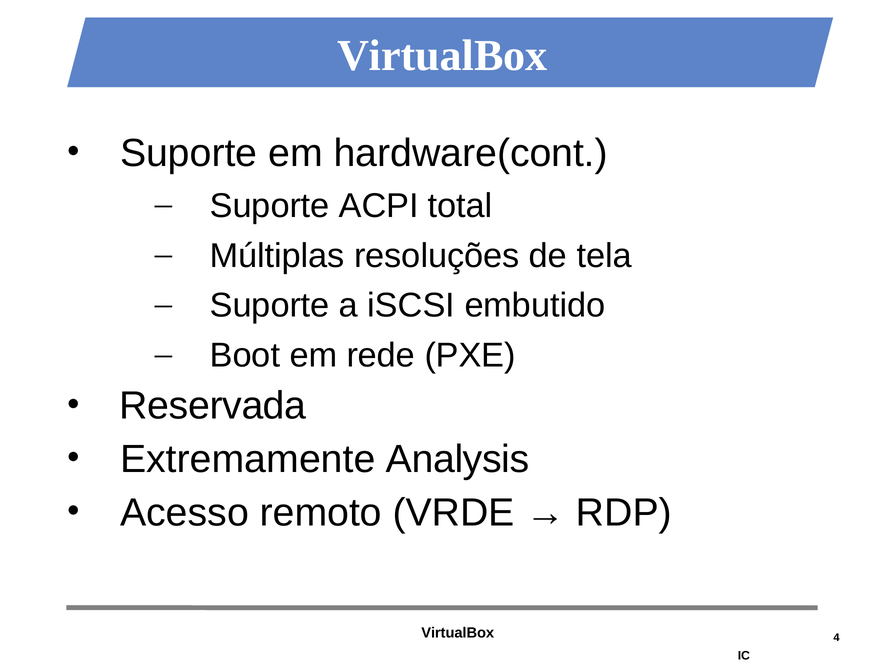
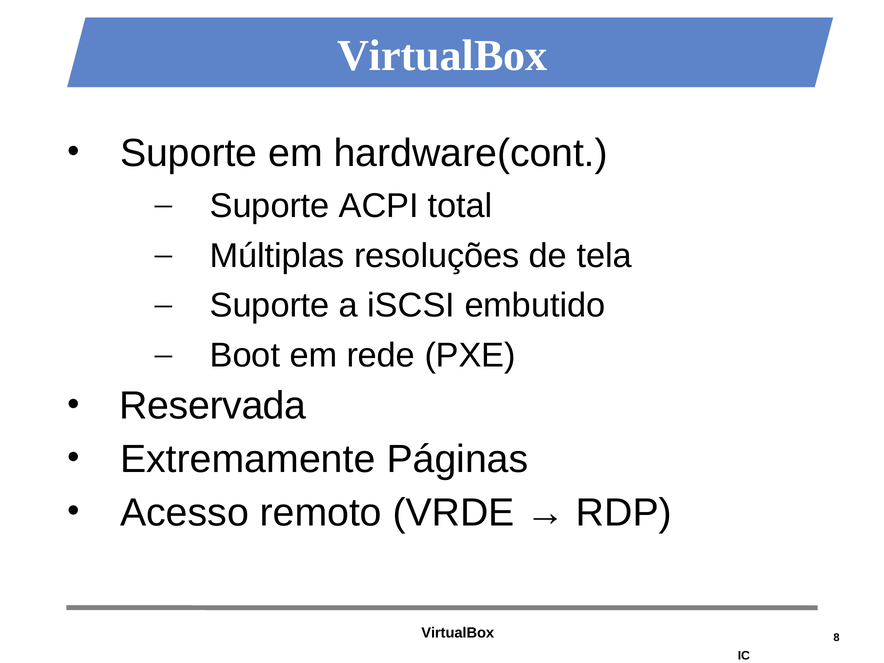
Analysis: Analysis -> Páginas (458, 459)
4: 4 -> 8 (837, 638)
